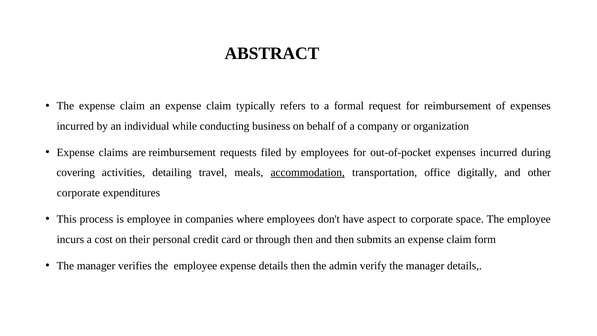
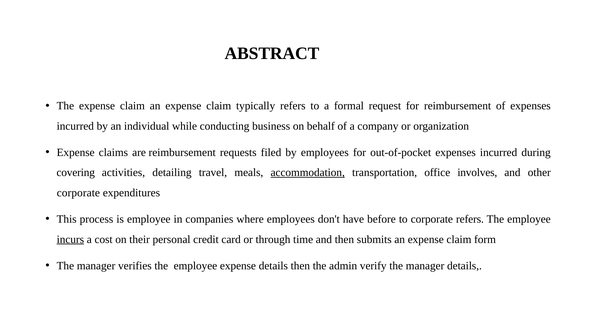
digitally: digitally -> involves (477, 173)
aspect: aspect -> before (381, 219)
corporate space: space -> refers (470, 219)
incurs underline: none -> present (70, 239)
through then: then -> time (303, 239)
